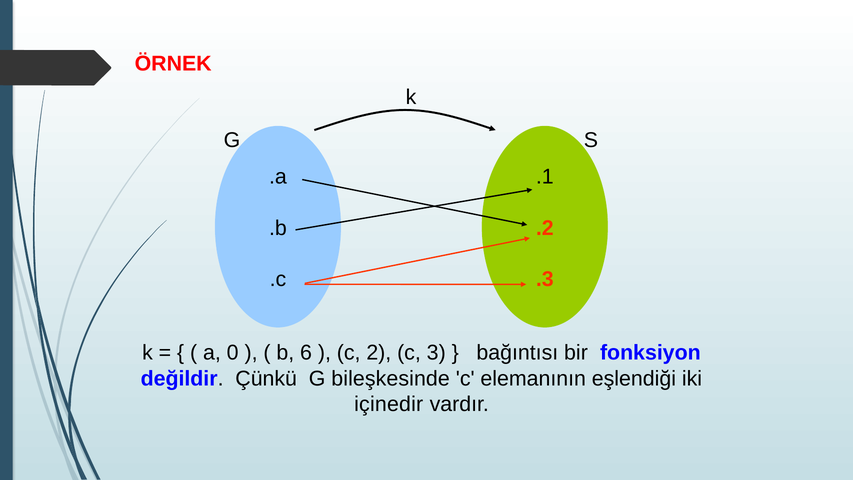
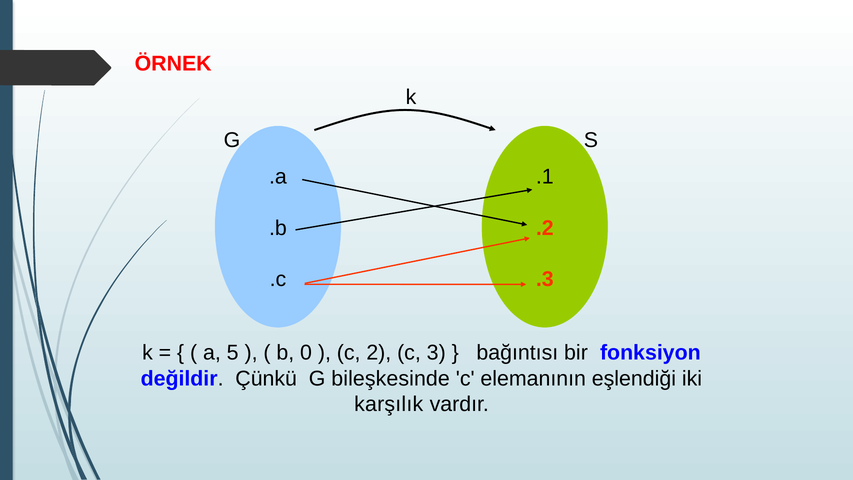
0: 0 -> 5 (233, 353)
6: 6 -> 0 (306, 353)
içinedir: içinedir -> karşılık (389, 404)
